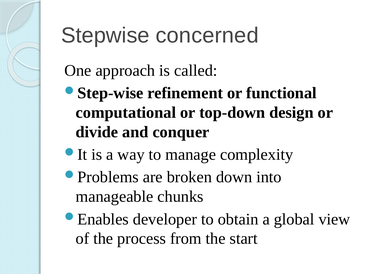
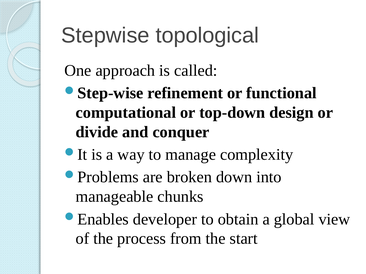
concerned: concerned -> topological (207, 35)
